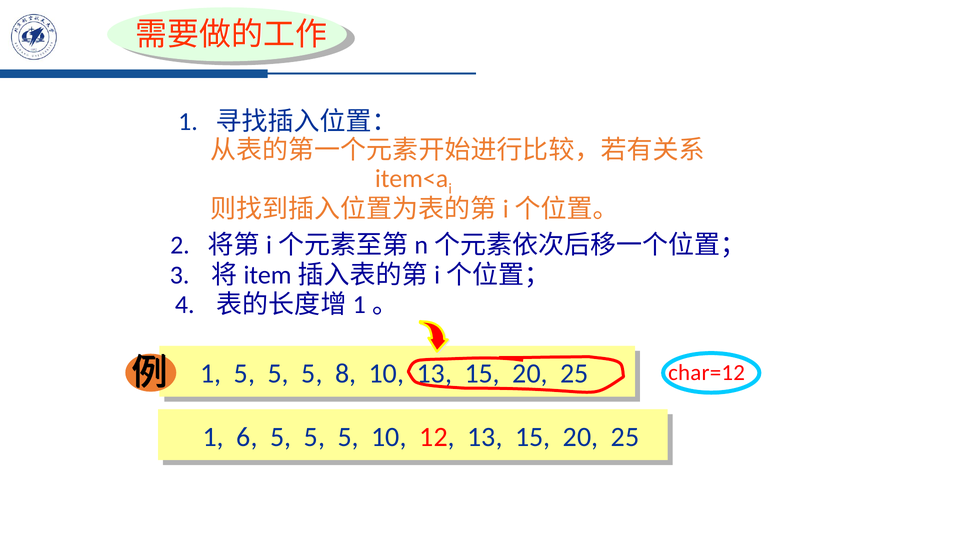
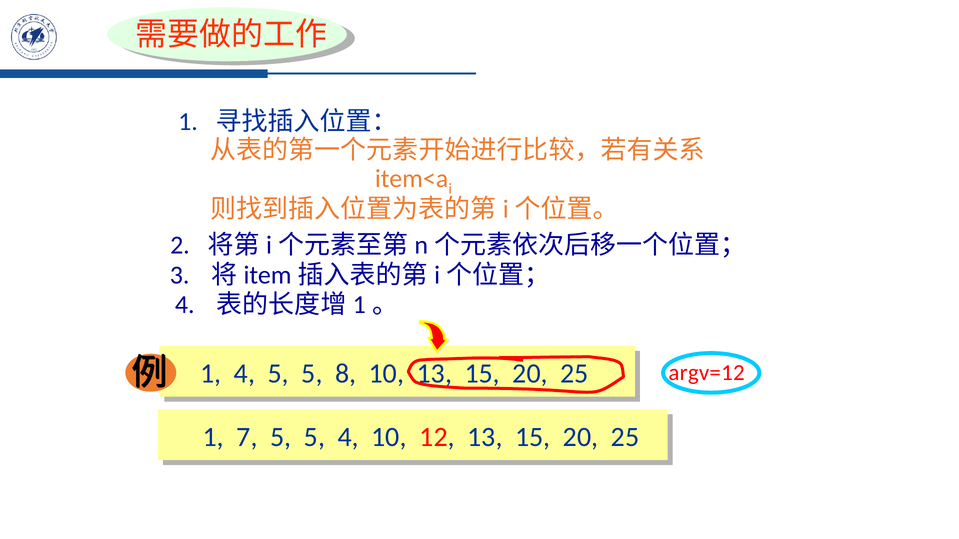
char=12: char=12 -> argv=12 (707, 373)
1 5: 5 -> 4 (245, 374)
6: 6 -> 7 (247, 437)
5: 5 -> 4 (348, 437)
